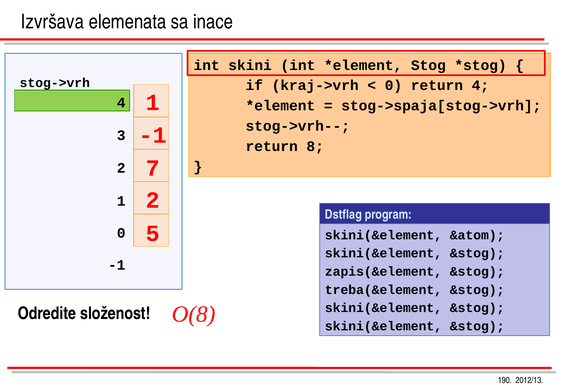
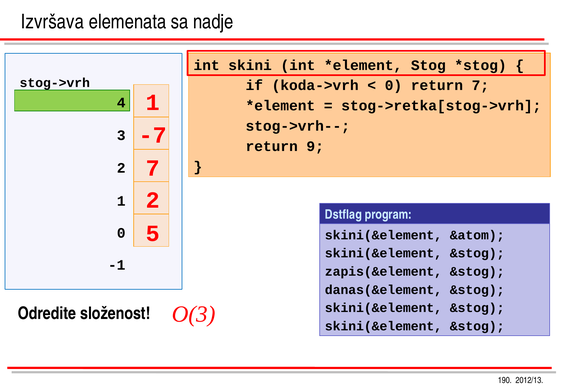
inace: inace -> nadje (213, 22)
kraj->vrh: kraj->vrh -> koda->vrh (315, 85)
return 4: 4 -> 7 (480, 85)
stog->spaja[stog->vrh: stog->spaja[stog->vrh -> stog->retka[stog->vrh (441, 106)
-1: -1 -> -7 (153, 135)
8: 8 -> 9 (315, 146)
treba(&element: treba(&element -> danas(&element (383, 289)
O(8: O(8 -> O(3 (194, 314)
